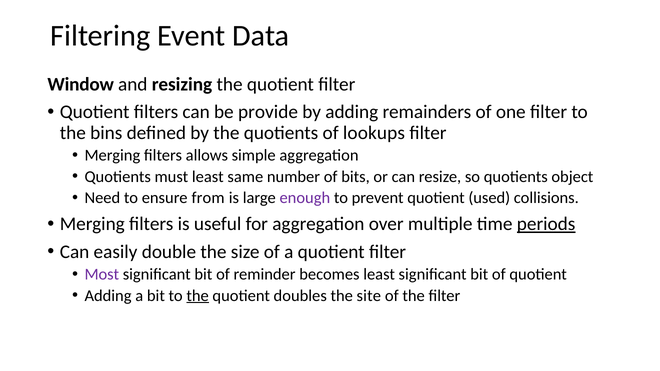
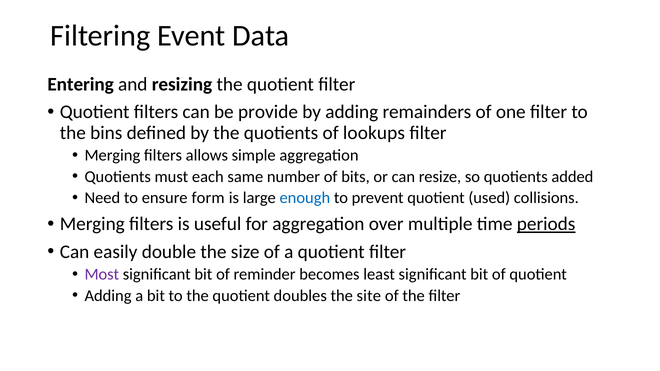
Window: Window -> Entering (81, 84)
must least: least -> each (208, 177)
object: object -> added (572, 177)
from: from -> form (208, 198)
enough colour: purple -> blue (305, 198)
the underline: present -> none (198, 296)
